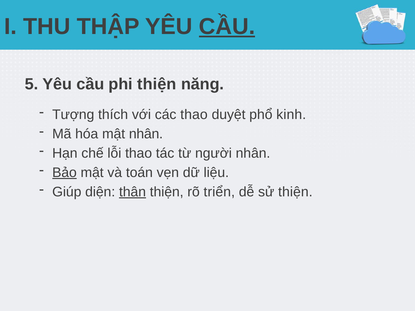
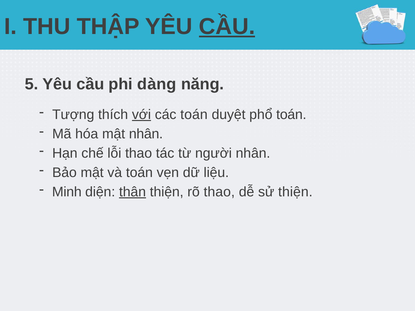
phi thiện: thiện -> dàng (157, 84)
với underline: none -> present (141, 115)
các thao: thao -> toán (194, 115)
phổ kinh: kinh -> toán (291, 115)
Bảo underline: present -> none (64, 173)
Giúp: Giúp -> Minh (67, 192)
rõ triển: triển -> thao (219, 192)
